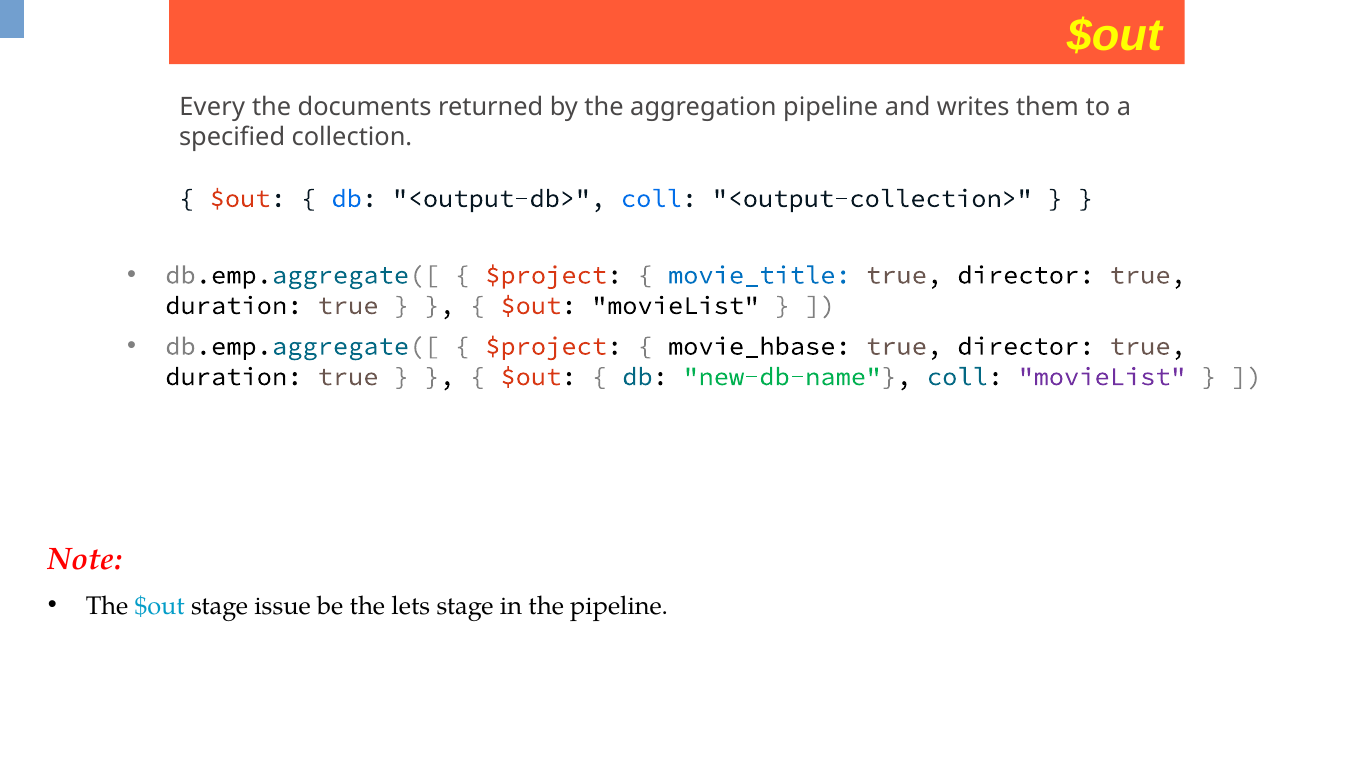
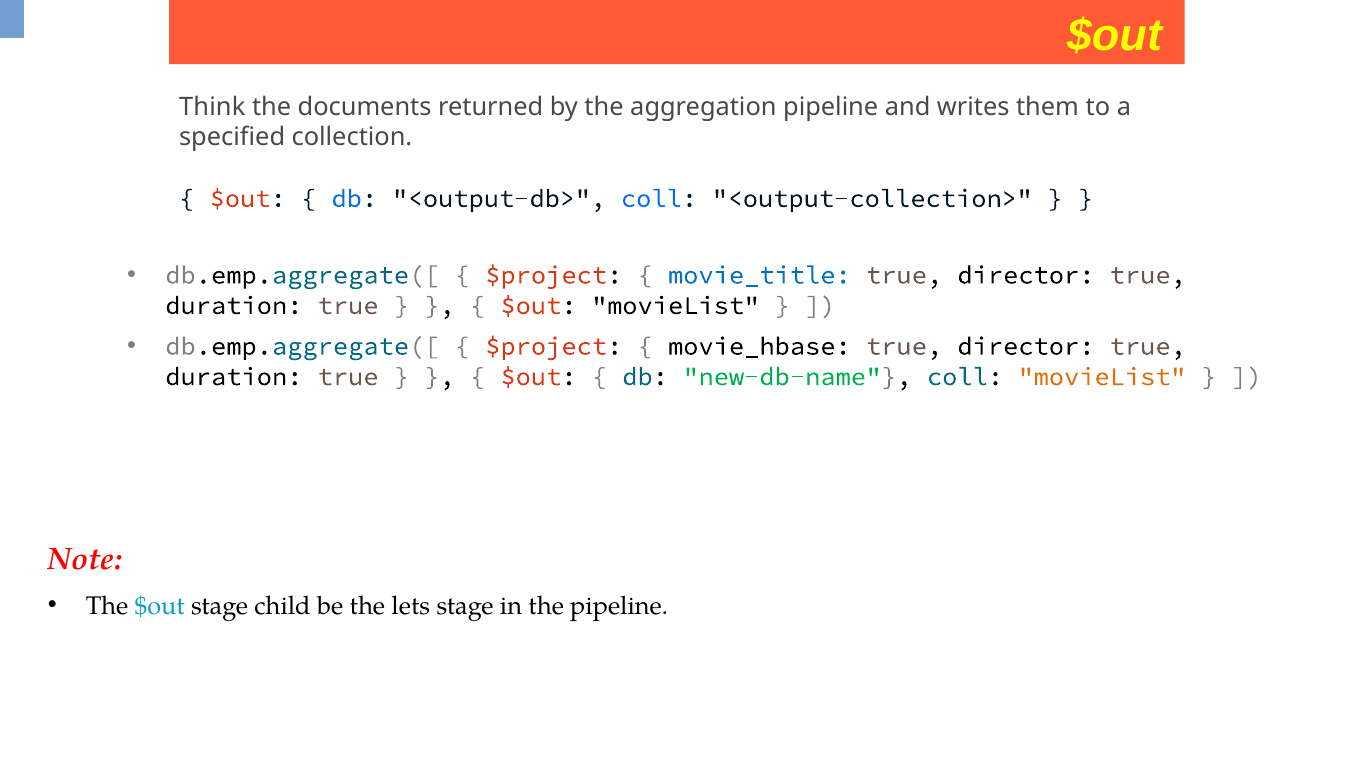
Every: Every -> Think (212, 107)
movieList colour: purple -> orange (1102, 377)
issue: issue -> child (283, 605)
